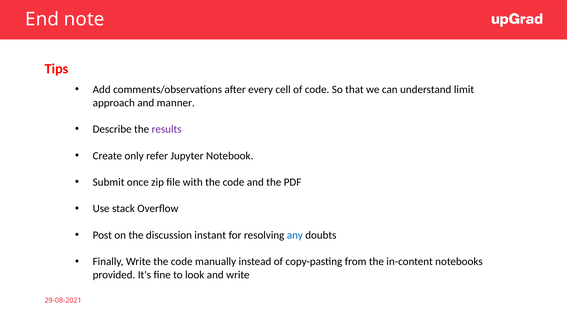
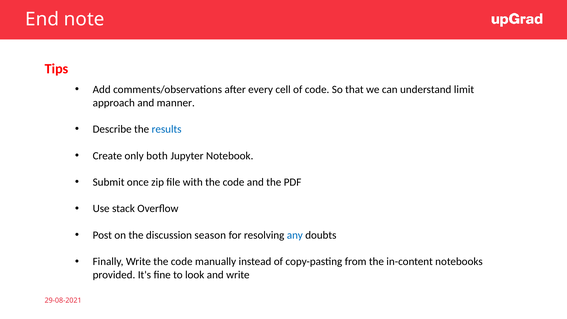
results colour: purple -> blue (167, 129)
refer: refer -> both (157, 156)
instant: instant -> season (210, 235)
